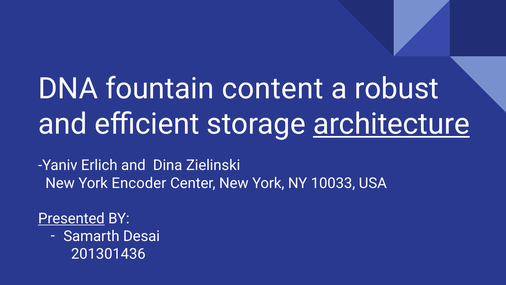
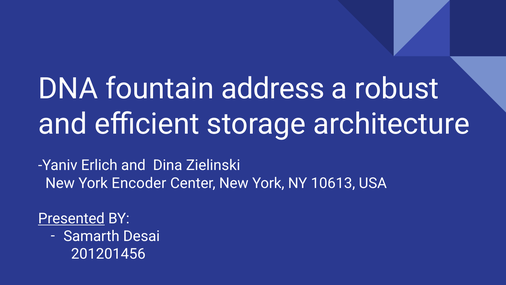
content: content -> address (273, 89)
architecture underline: present -> none (391, 124)
10033: 10033 -> 10613 (333, 183)
201301436: 201301436 -> 201201456 (108, 254)
